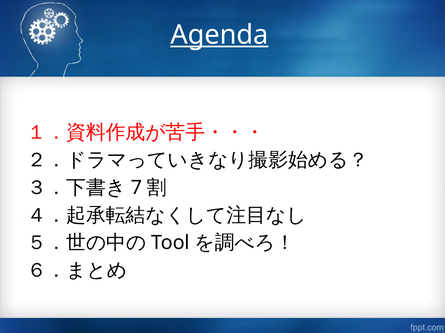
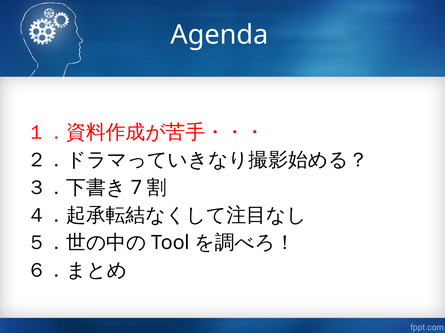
Agenda underline: present -> none (219, 35)
